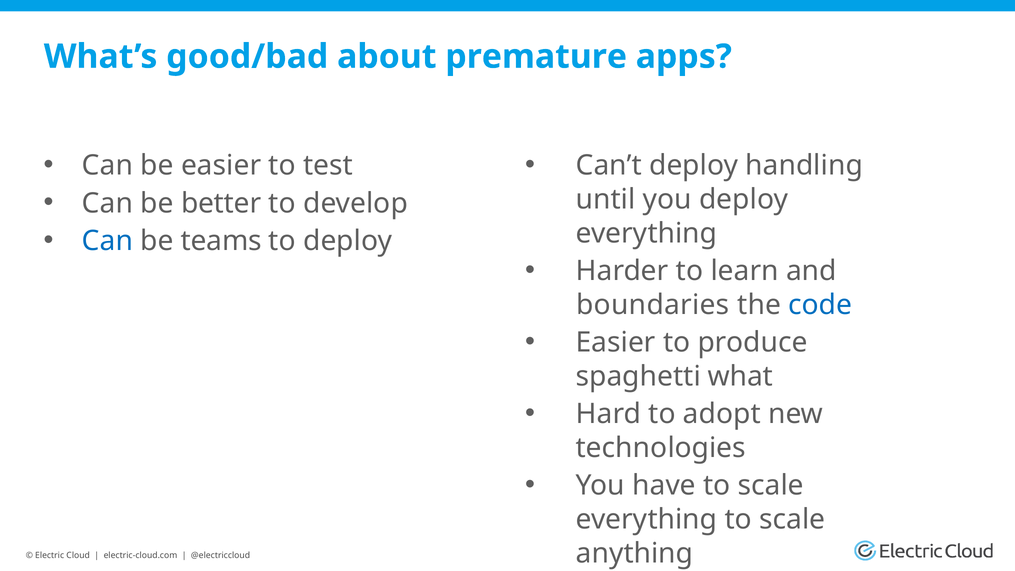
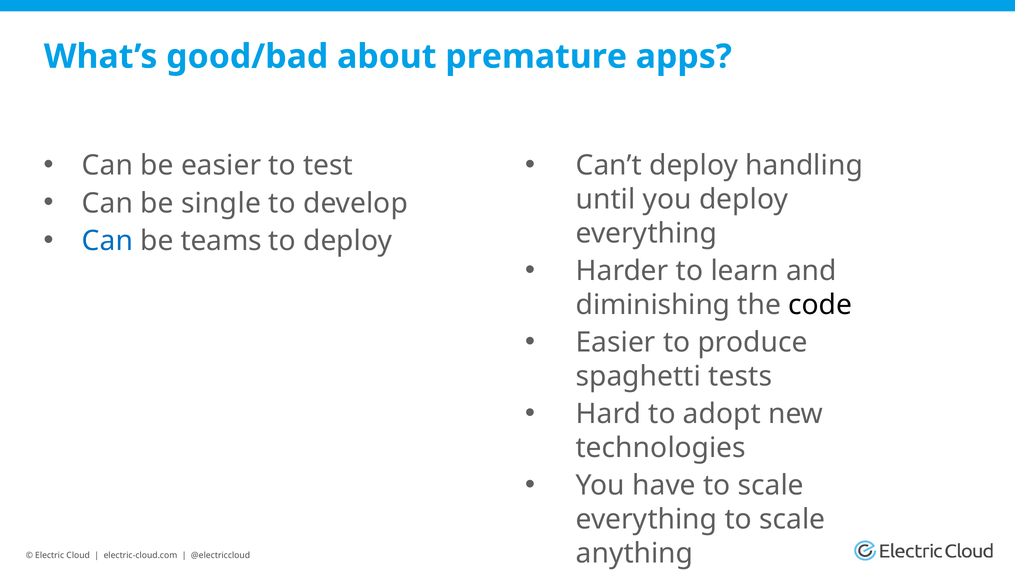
better: better -> single (221, 203)
boundaries: boundaries -> diminishing (653, 305)
code colour: blue -> black (820, 305)
what: what -> tests (740, 376)
